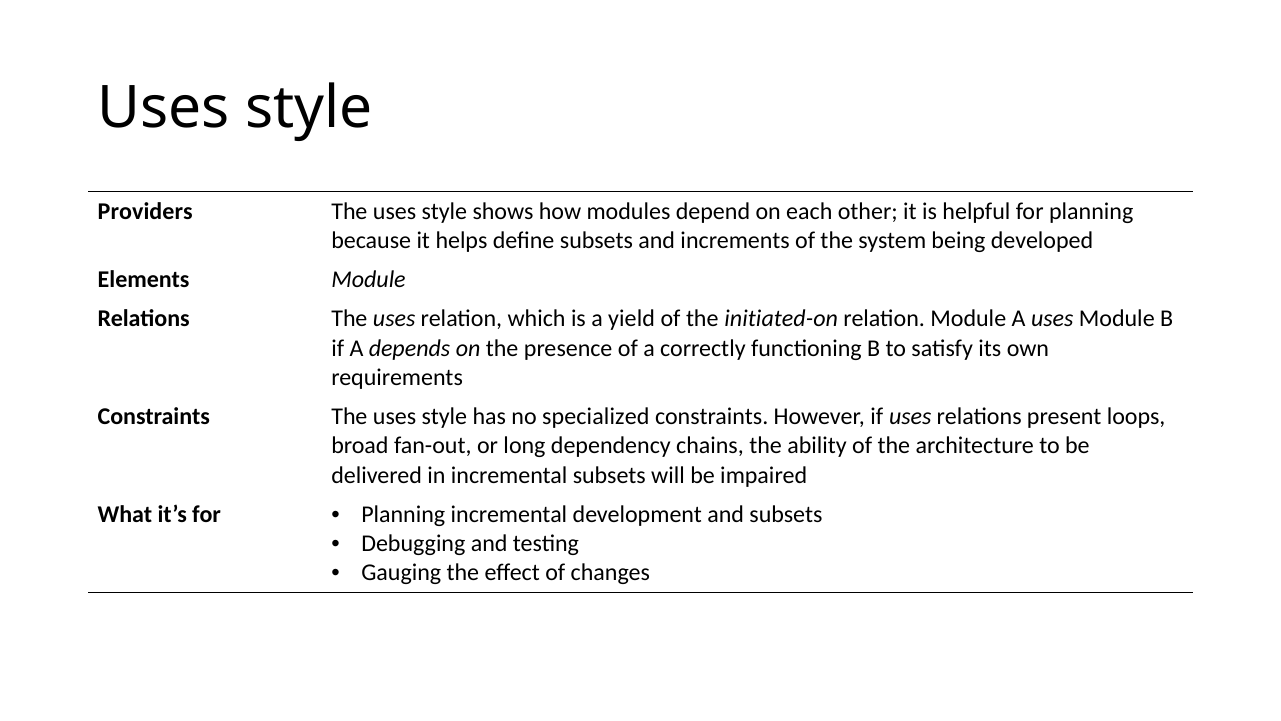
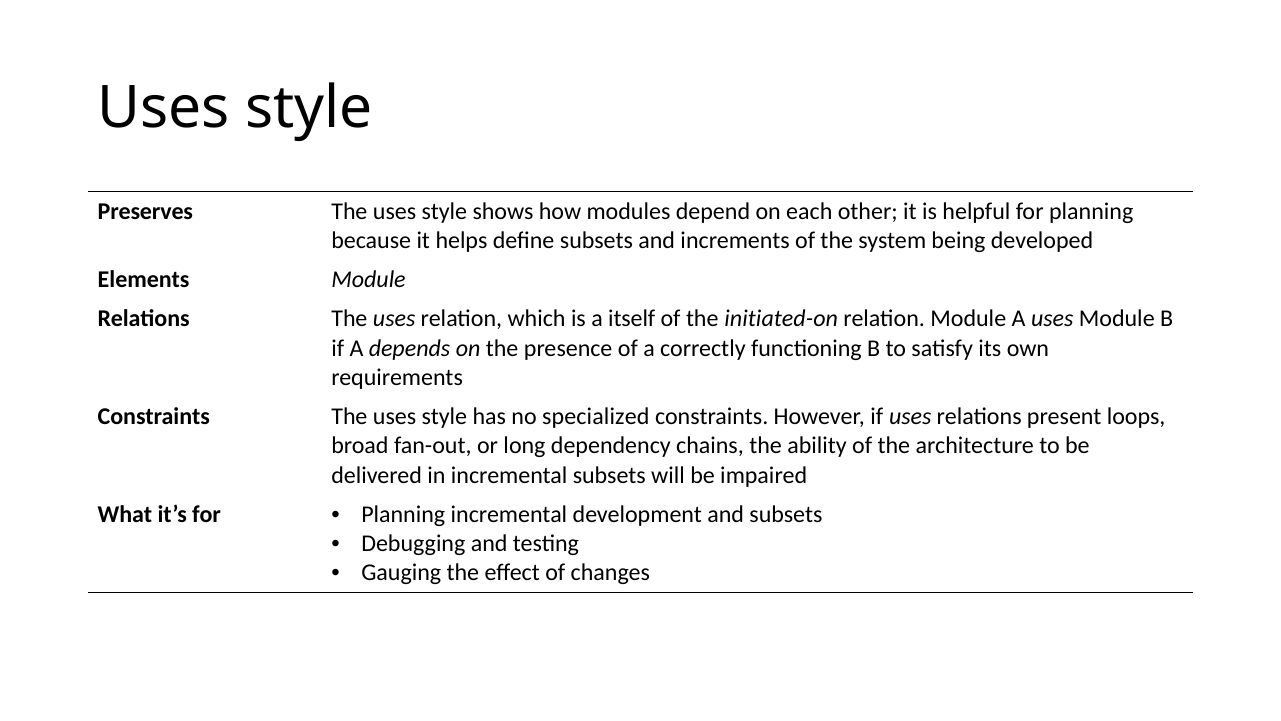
Providers: Providers -> Preserves (145, 212)
yield: yield -> itself (632, 319)
